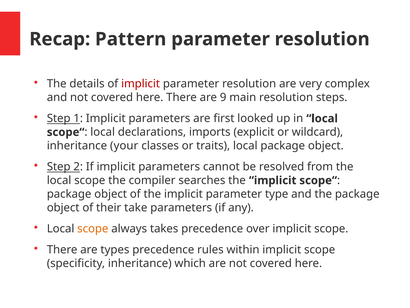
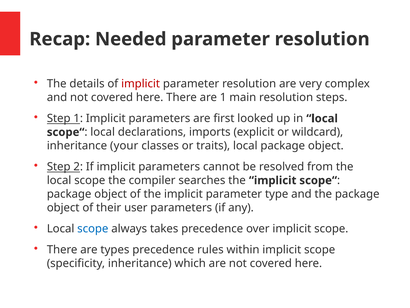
Pattern: Pattern -> Needed (131, 39)
are 9: 9 -> 1 (223, 97)
take: take -> user (136, 207)
scope colour: orange -> blue (93, 228)
